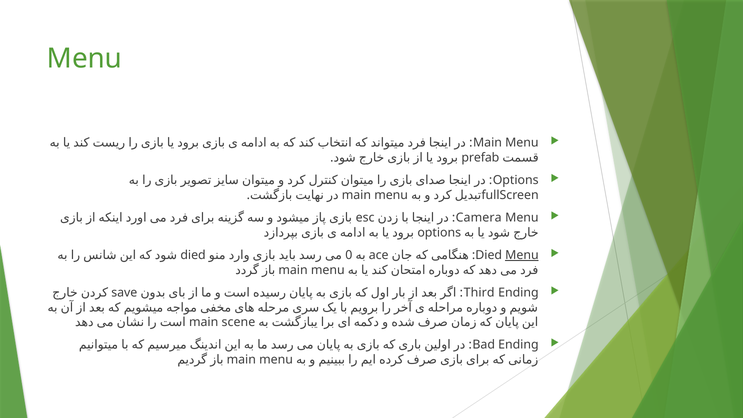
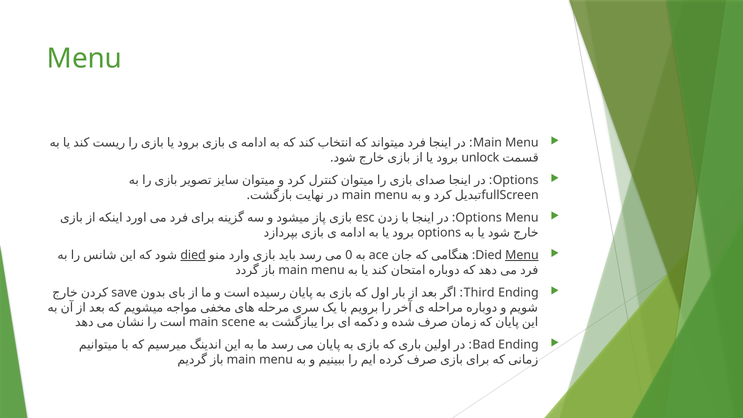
prefab: prefab -> unlock (480, 158)
Camera: Camera -> Options (479, 218)
died underline: none -> present (193, 255)
